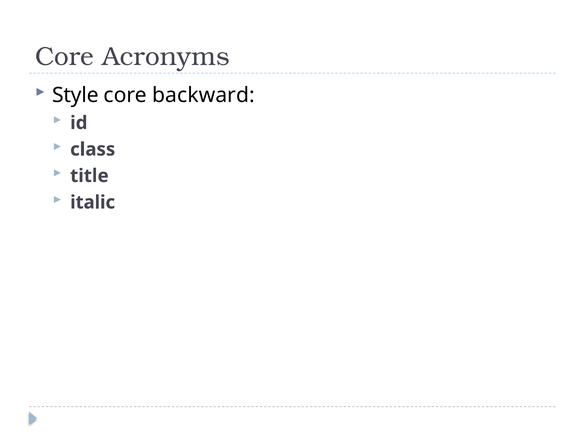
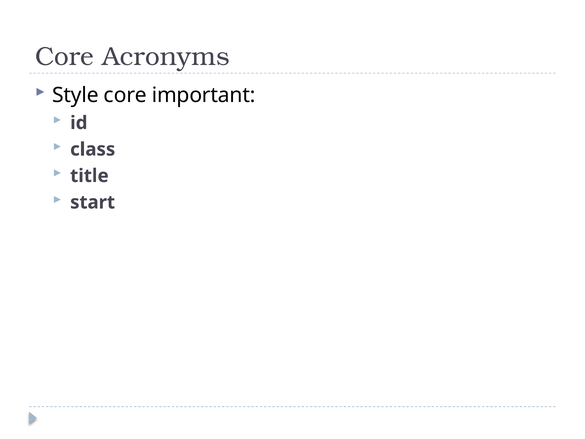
backward: backward -> important (204, 95)
italic: italic -> start (93, 202)
